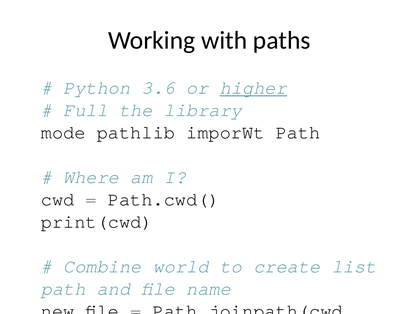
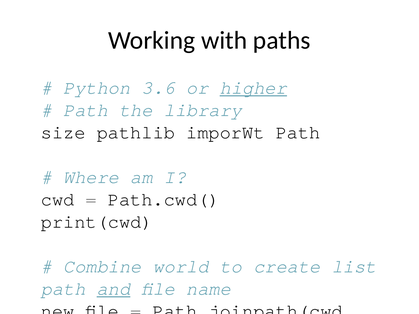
Full: Full -> Path (86, 110)
mode: mode -> size (63, 133)
and underline: none -> present (114, 289)
